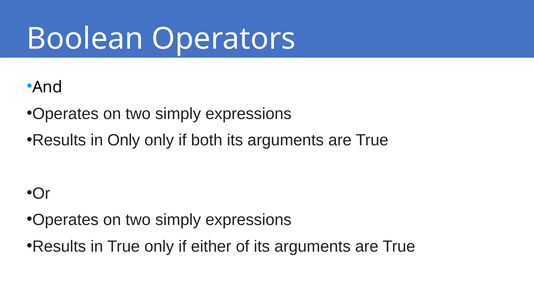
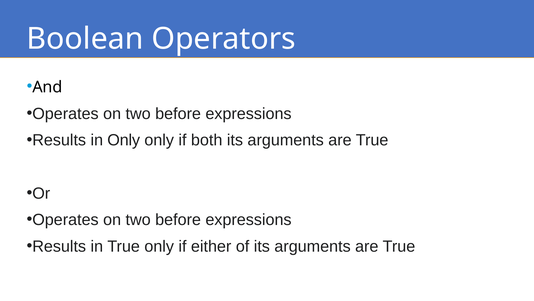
simply: simply -> before (178, 114)
simply: simply -> before (178, 219)
